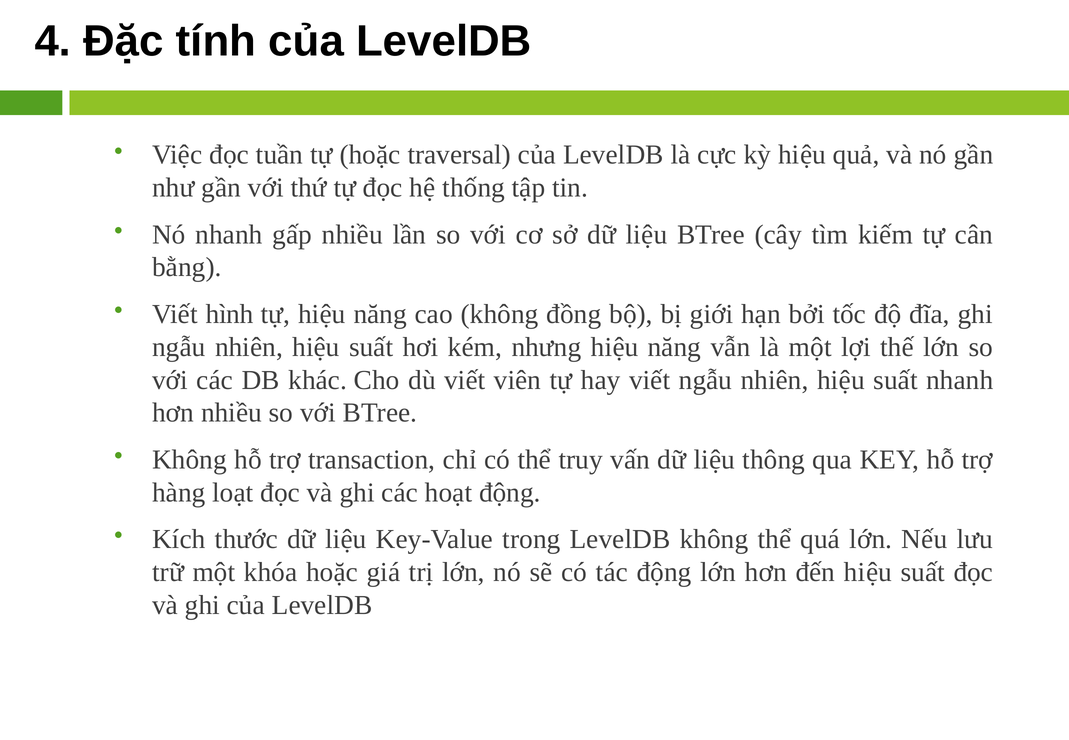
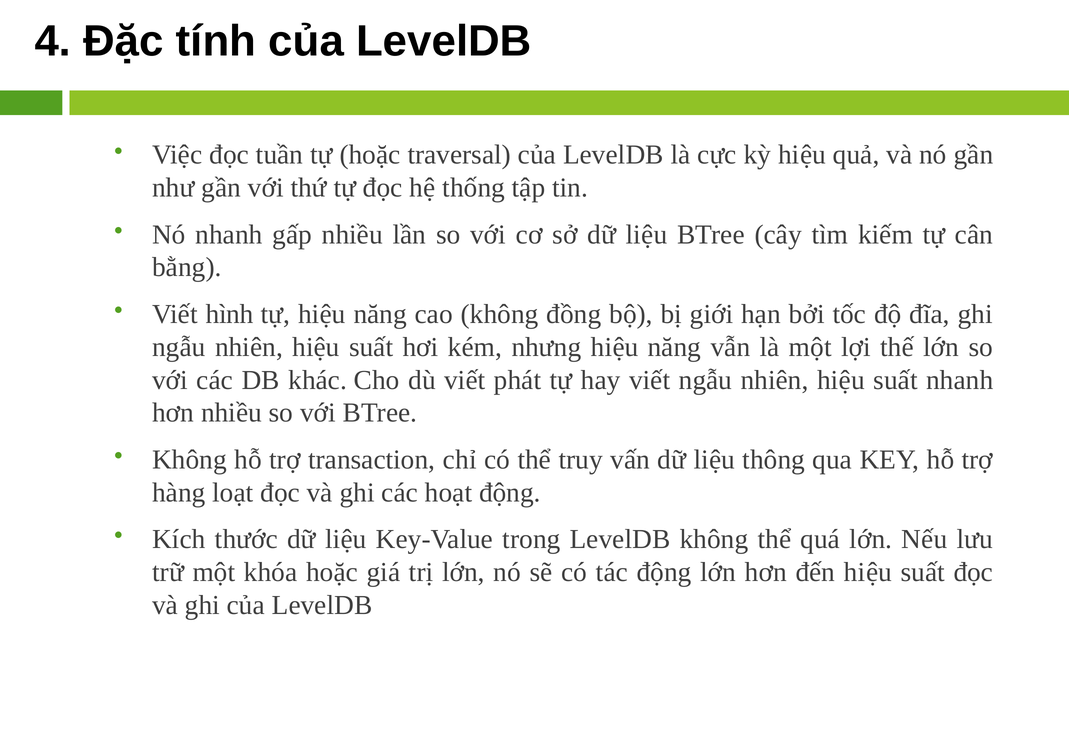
viên: viên -> phát (518, 380)
